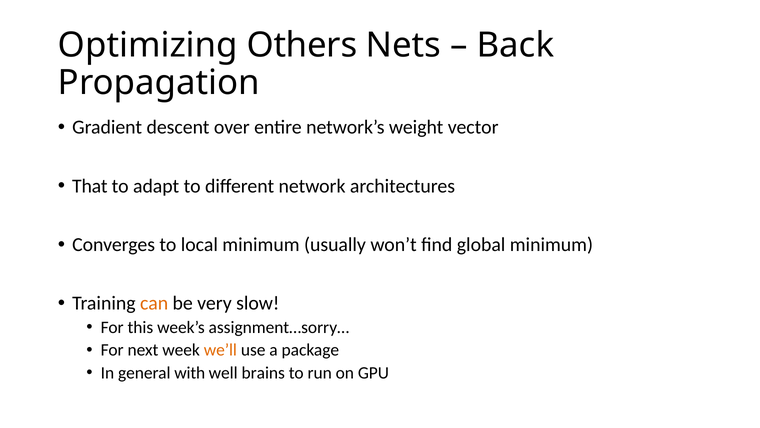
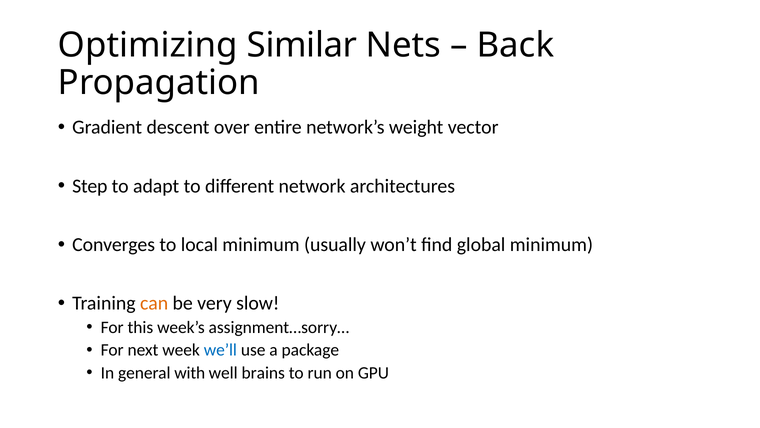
Others: Others -> Similar (302, 45)
That: That -> Step (90, 186)
we’ll colour: orange -> blue (220, 350)
